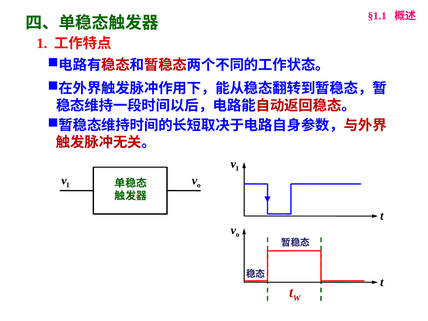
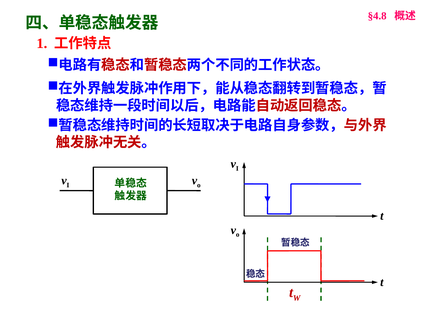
§1.1: §1.1 -> §4.8 (377, 16)
